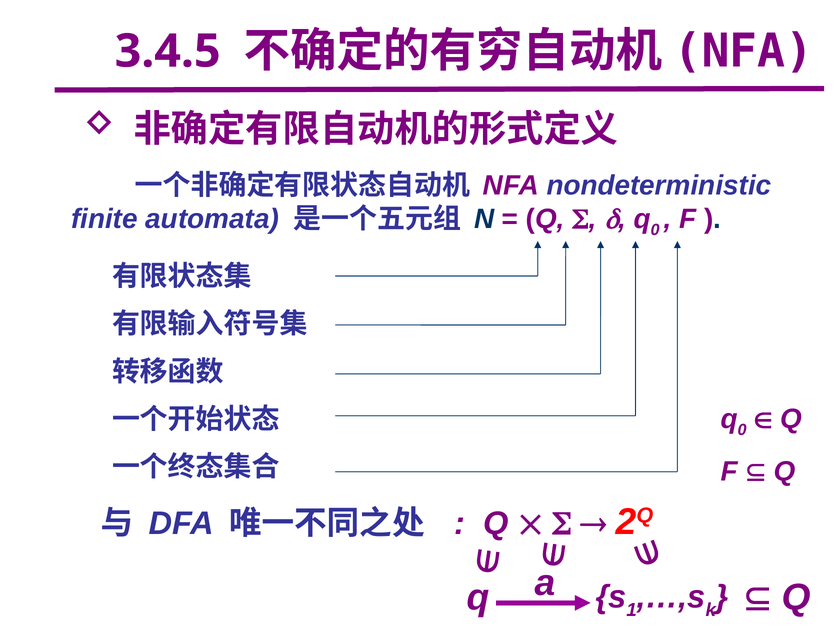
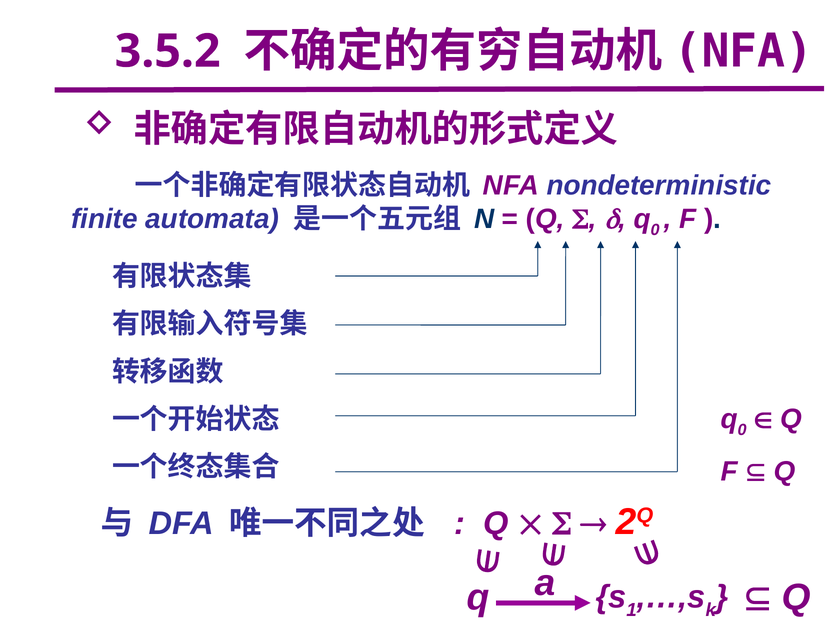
3.4.5: 3.4.5 -> 3.5.2 (168, 51)
